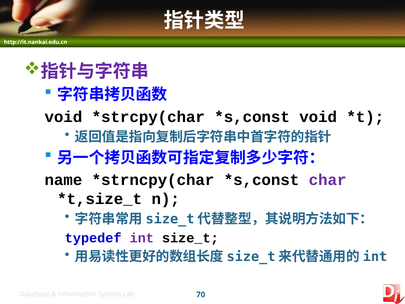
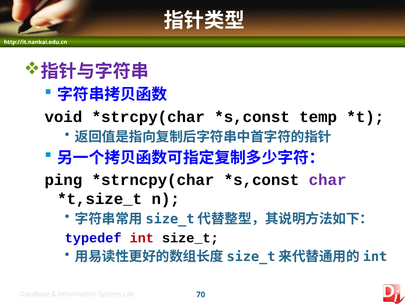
void: void -> temp (318, 117)
name: name -> ping (63, 180)
int colour: purple -> red (142, 238)
